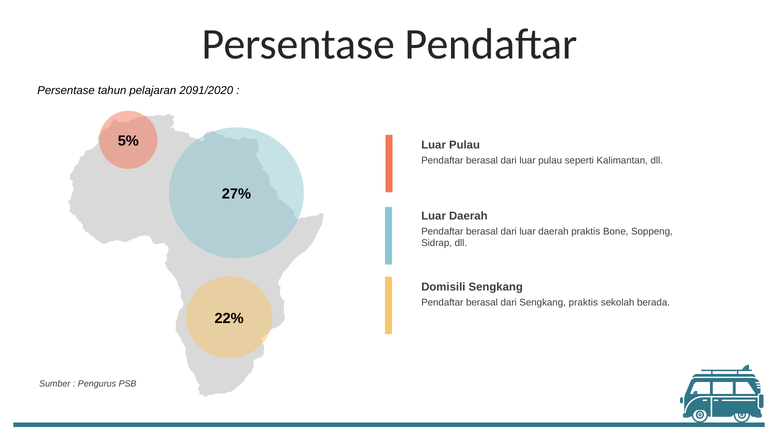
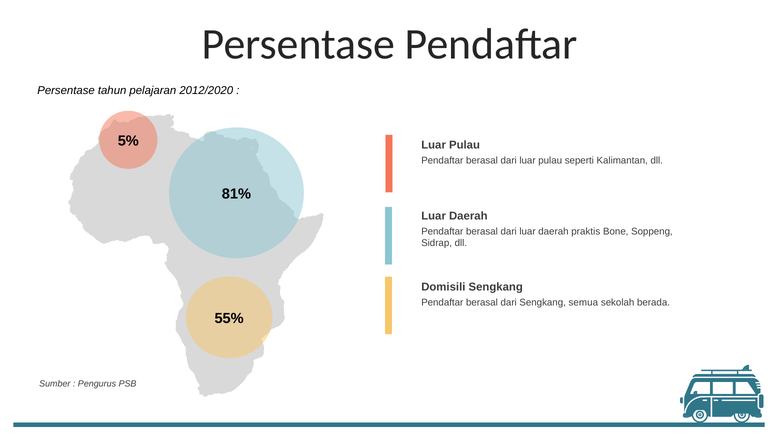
2091/2020: 2091/2020 -> 2012/2020 (206, 90)
27%: 27% -> 81% (236, 194)
Sengkang praktis: praktis -> semua (583, 302)
22%: 22% -> 55% (229, 318)
